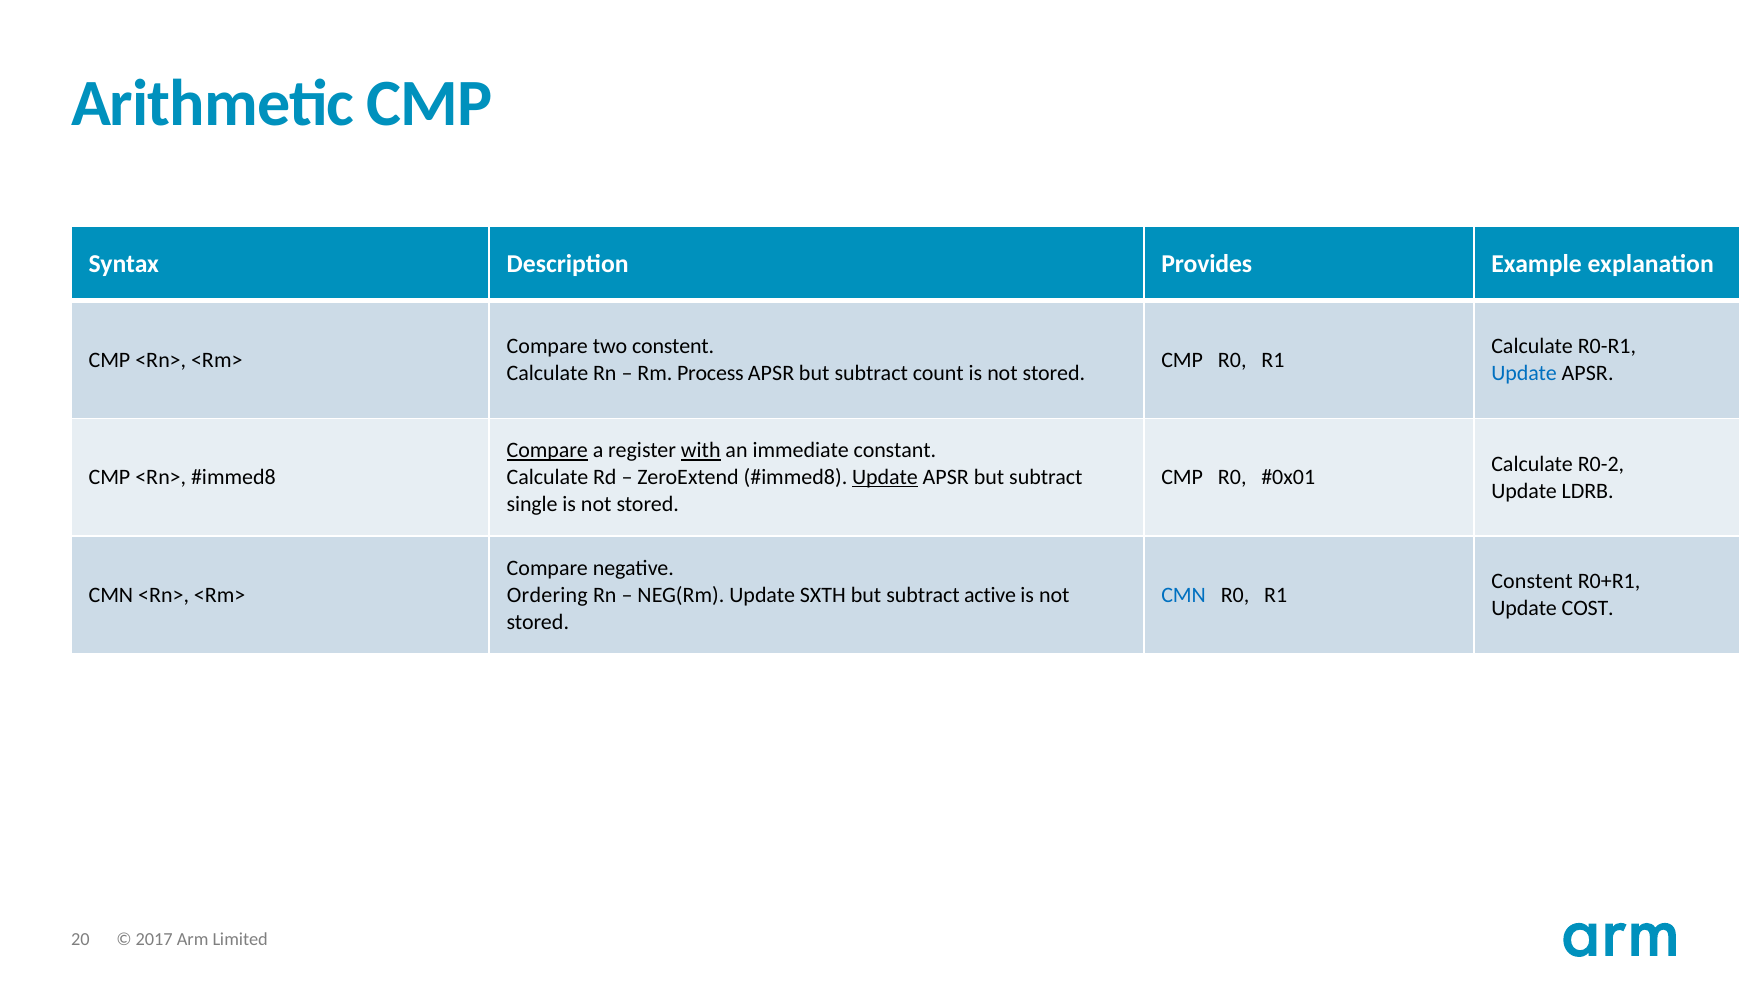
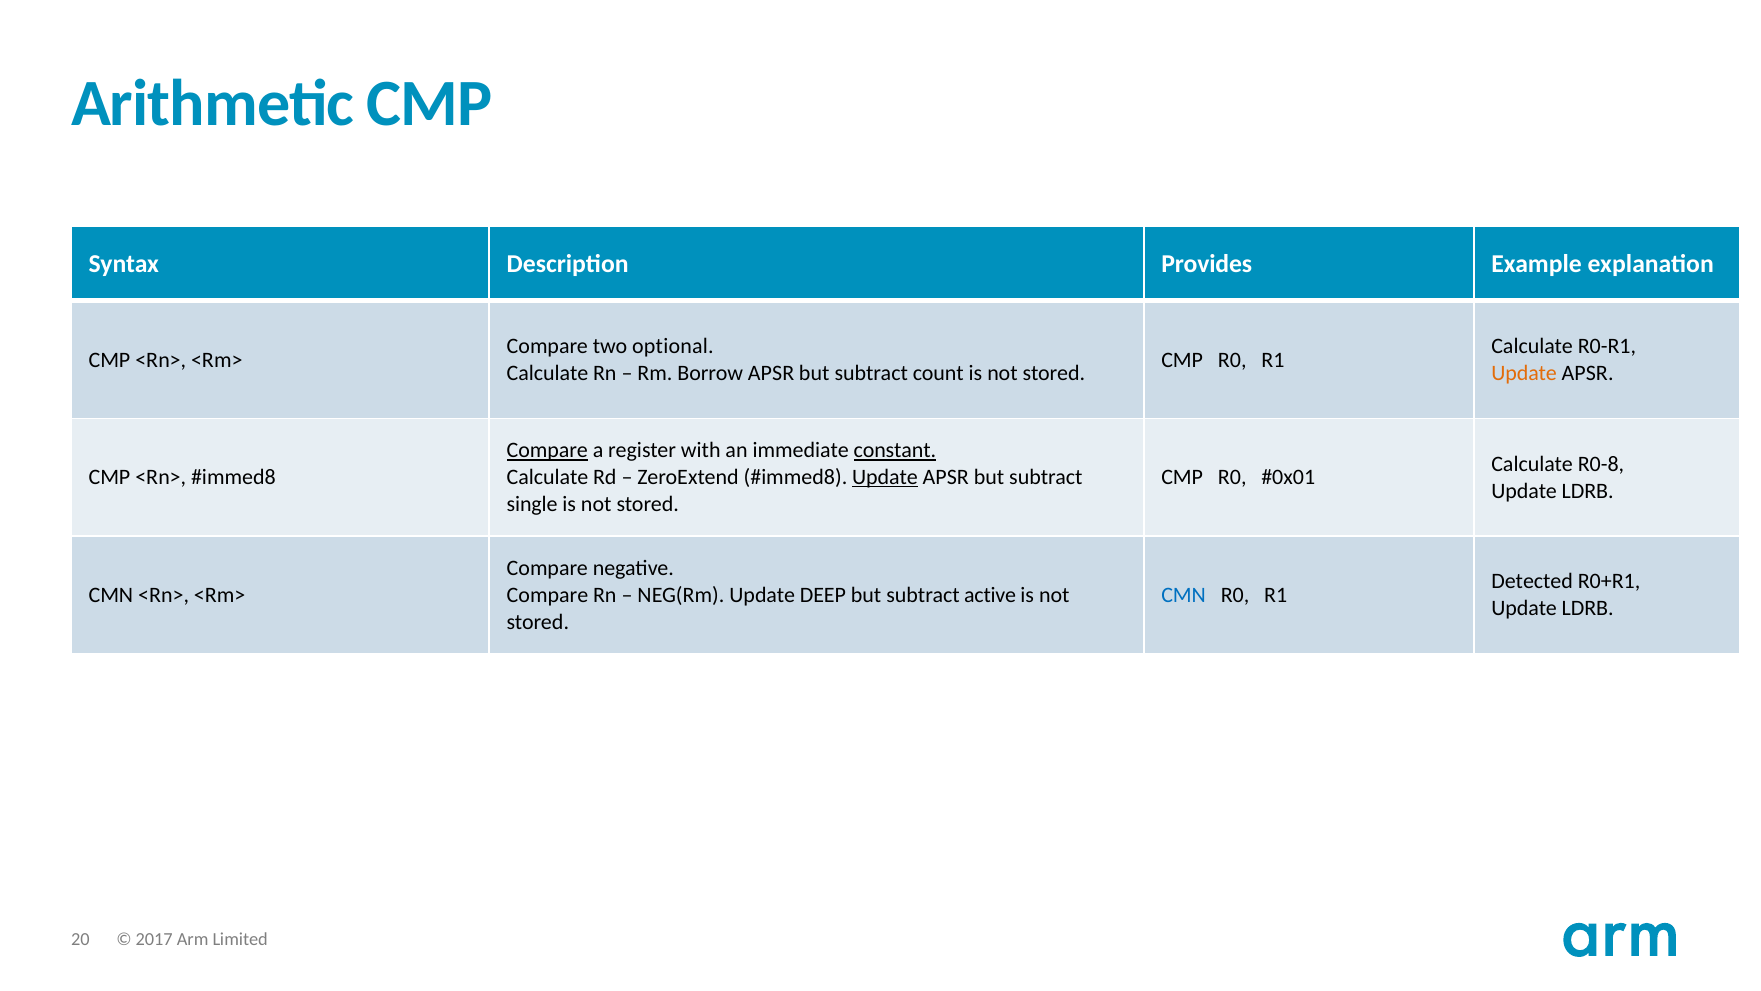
two constent: constent -> optional (673, 346)
Process: Process -> Borrow (710, 373)
Update colour: blue -> orange (1524, 373)
with underline: present -> none (701, 450)
constant underline: none -> present (895, 450)
R0-2: R0-2 -> R0-8 (1601, 464)
Constent: Constent -> Detected (1532, 581)
Ordering: Ordering -> Compare (547, 595)
SXTH: SXTH -> DEEP (823, 595)
COST: COST -> LDRB (1588, 608)
